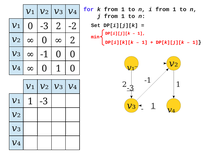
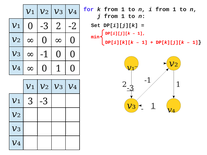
2: 2 -> 0 (73, 40)
v₁ 1: 1 -> 3 (30, 101)
